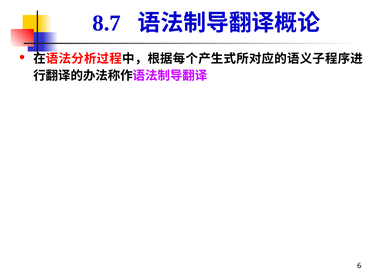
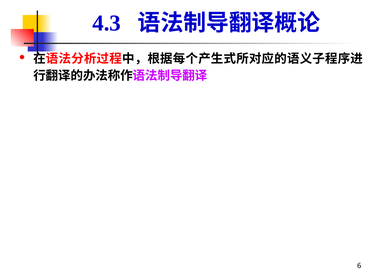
8.7: 8.7 -> 4.3 (107, 23)
